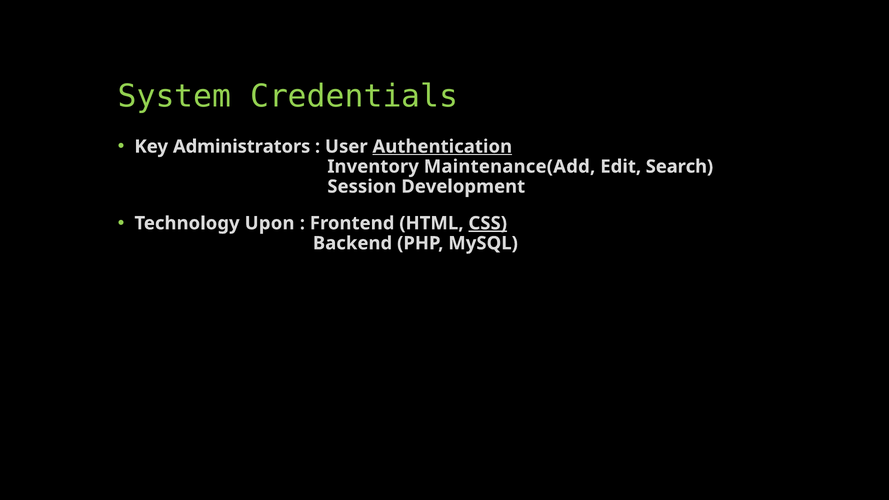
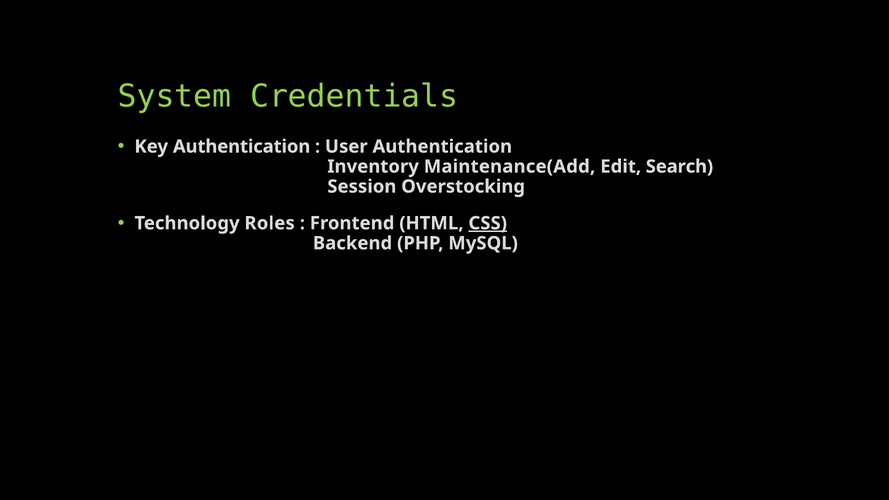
Key Administrators: Administrators -> Authentication (242, 147)
Authentication underline: present -> none (442, 147)
Development: Development -> Overstocking (463, 187)
Upon: Upon -> Roles (270, 223)
